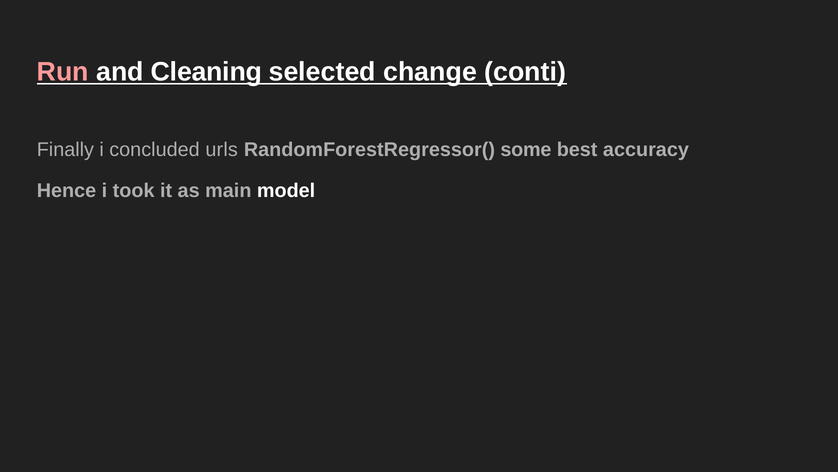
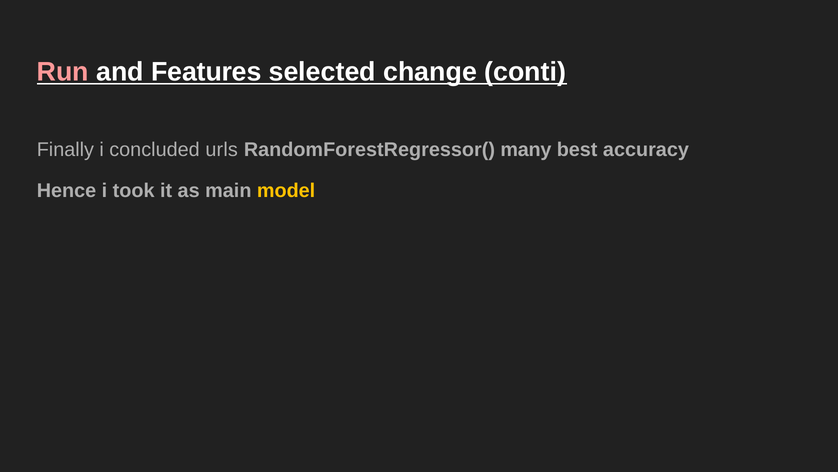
Cleaning: Cleaning -> Features (206, 72)
some: some -> many (526, 149)
model colour: white -> yellow (286, 191)
